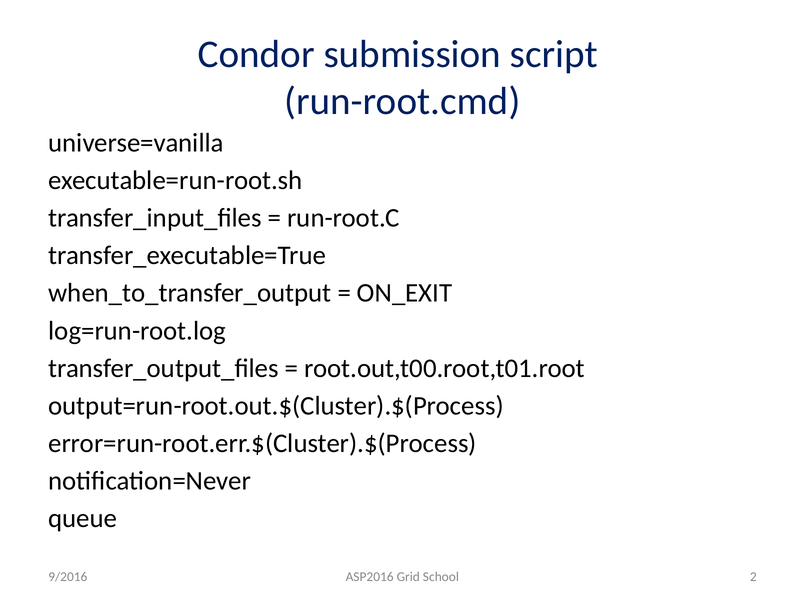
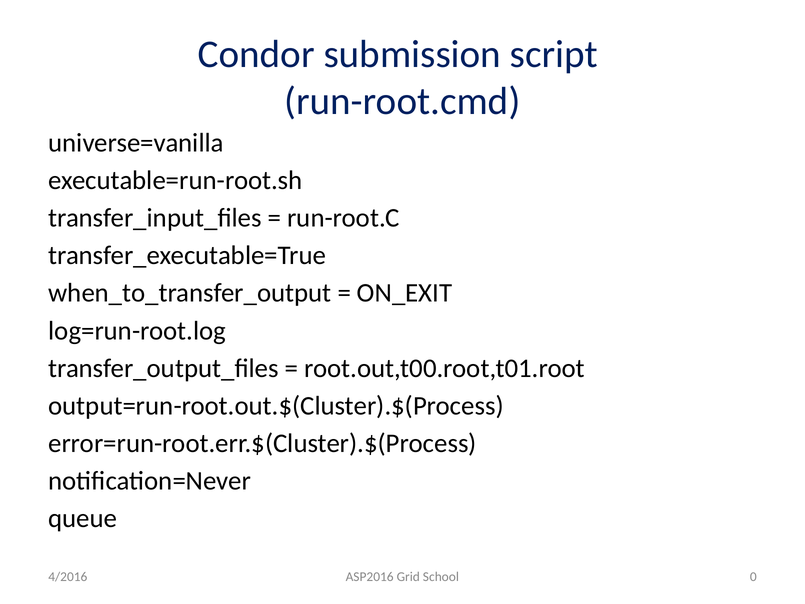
2: 2 -> 0 (753, 576)
9/2016: 9/2016 -> 4/2016 (68, 577)
